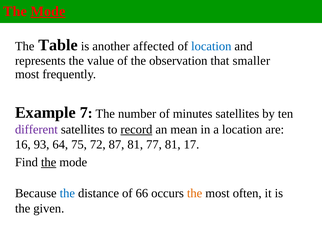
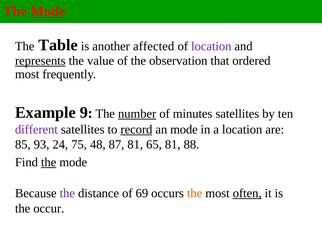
location colour: blue -> purple (211, 46)
represents underline: none -> present (40, 61)
smaller: smaller -> ordered (251, 61)
7: 7 -> 9 (84, 112)
number underline: none -> present (137, 113)
an mean: mean -> mode (184, 129)
16: 16 -> 85 (23, 144)
64: 64 -> 24 (60, 144)
72: 72 -> 48 (98, 144)
77: 77 -> 65 (154, 144)
17: 17 -> 88 (191, 144)
the colour: blue -> purple (67, 193)
66: 66 -> 69 (142, 193)
often underline: none -> present (247, 193)
given: given -> occur (49, 208)
